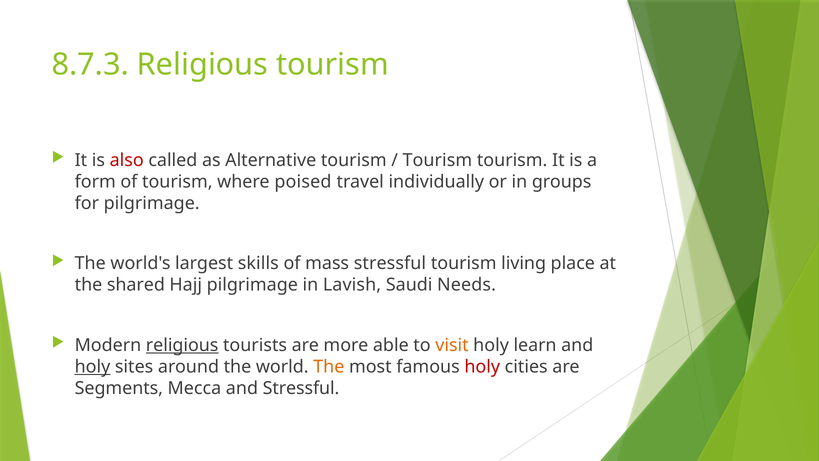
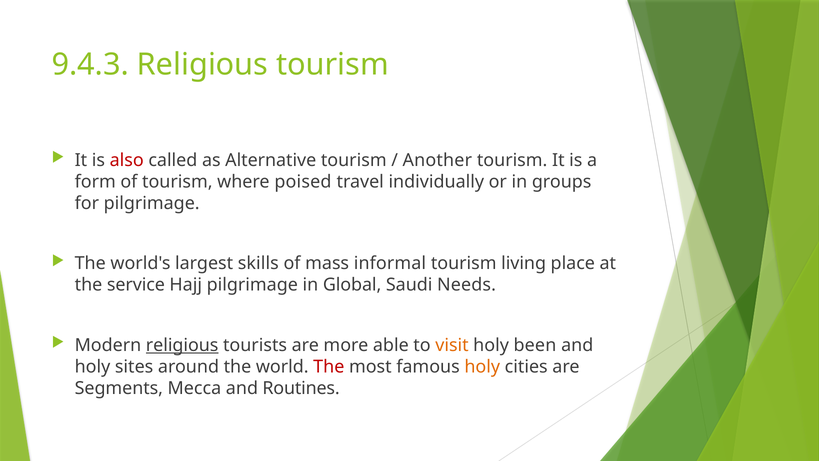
8.7.3: 8.7.3 -> 9.4.3 (90, 65)
Tourism: Tourism -> Another (437, 160)
mass stressful: stressful -> informal (390, 263)
shared: shared -> service (136, 285)
Lavish: Lavish -> Global (352, 285)
learn: learn -> been (535, 345)
holy underline: present -> none (92, 366)
The colour: orange -> red (329, 366)
holy colour: red -> orange (482, 366)
and Stressful: Stressful -> Routines (301, 388)
